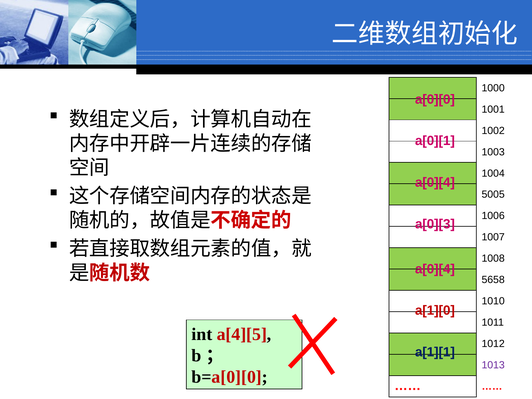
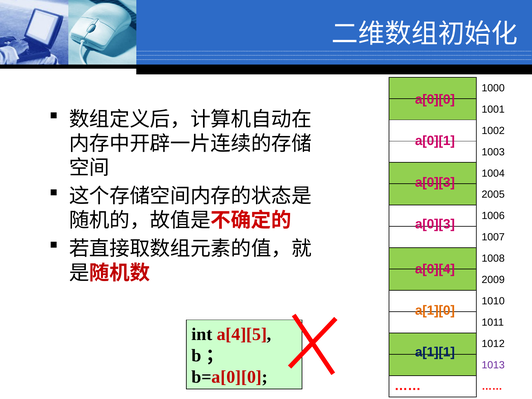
a[0][4: a[0][4 -> a[0][3 (435, 182)
5005: 5005 -> 2005 (493, 195)
5658: 5658 -> 2009 (493, 280)
a[1][0 colour: red -> orange (435, 311)
